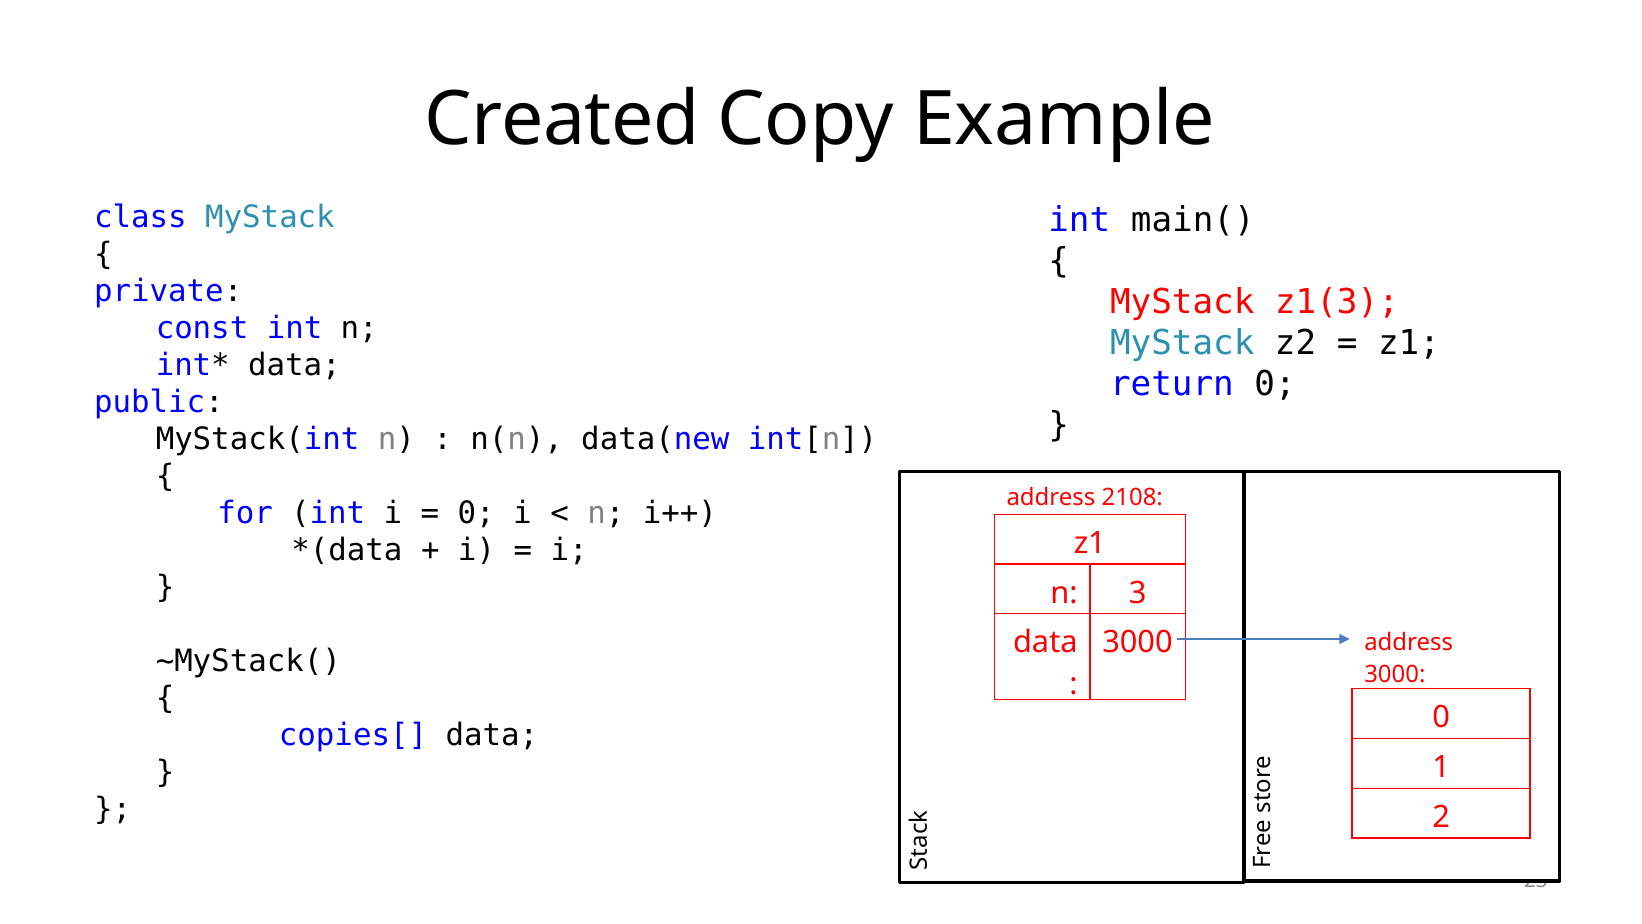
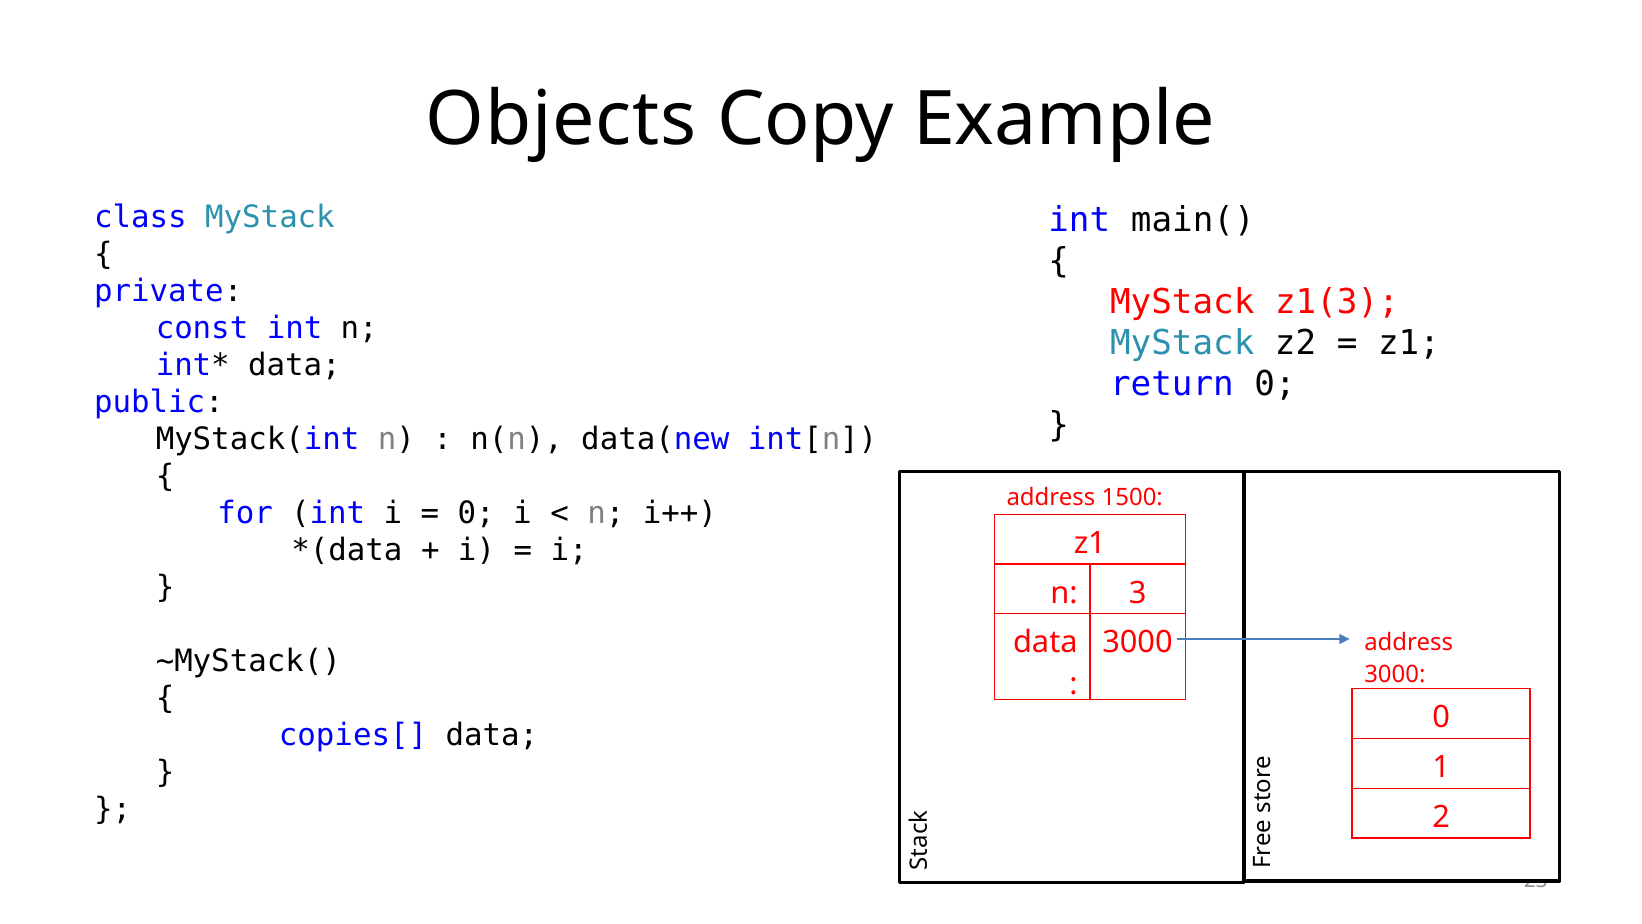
Created: Created -> Objects (561, 119)
2108: 2108 -> 1500 (1132, 497)
